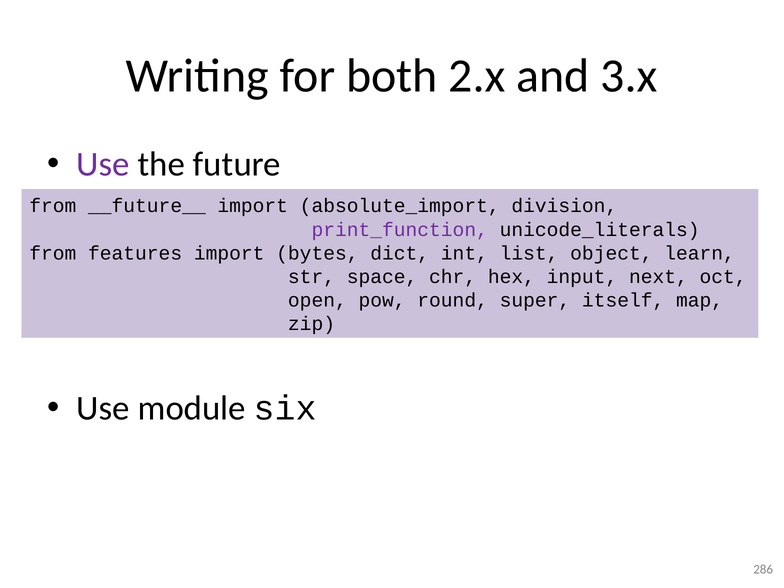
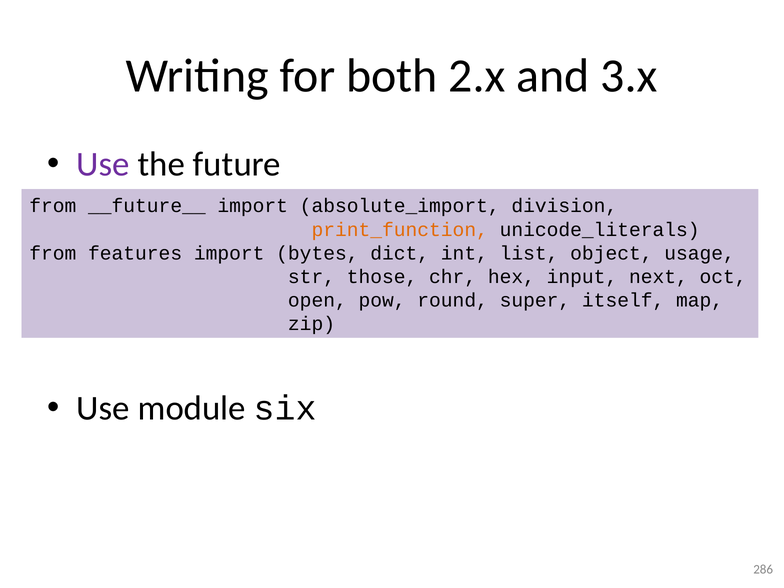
print_function colour: purple -> orange (400, 230)
learn: learn -> usage (700, 253)
space: space -> those (382, 277)
